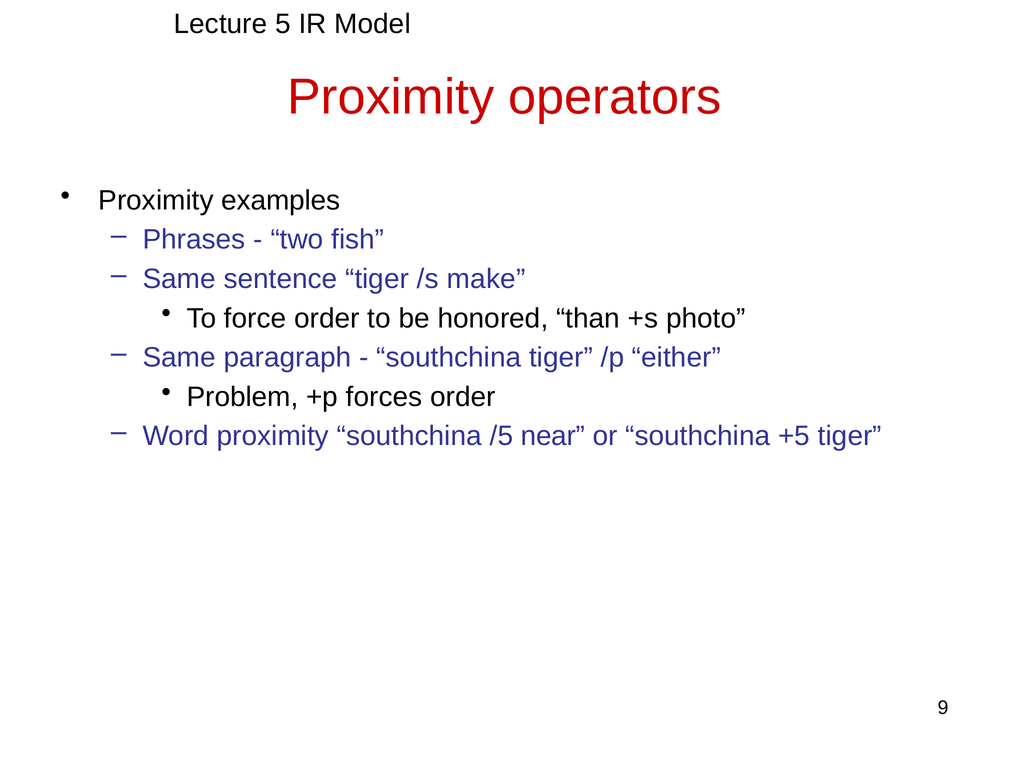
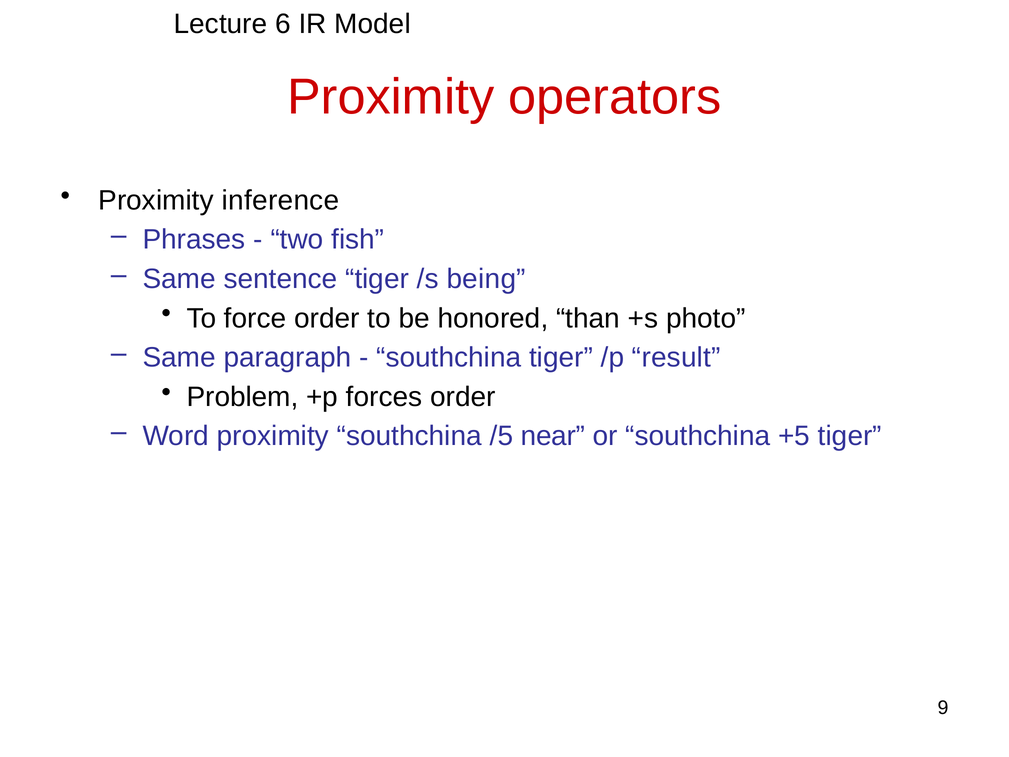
5: 5 -> 6 (283, 24)
examples: examples -> inference (281, 200)
make: make -> being (486, 279)
either: either -> result (676, 357)
